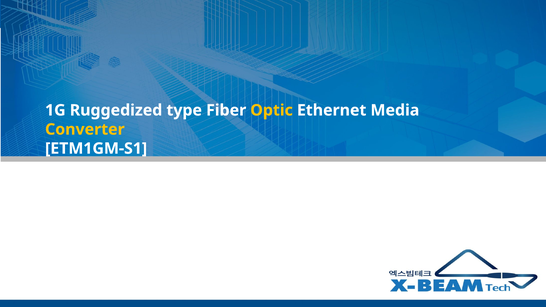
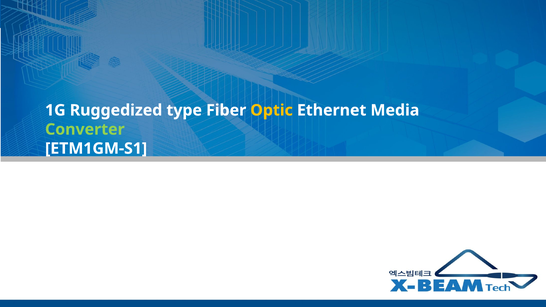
Converter colour: yellow -> light green (85, 129)
